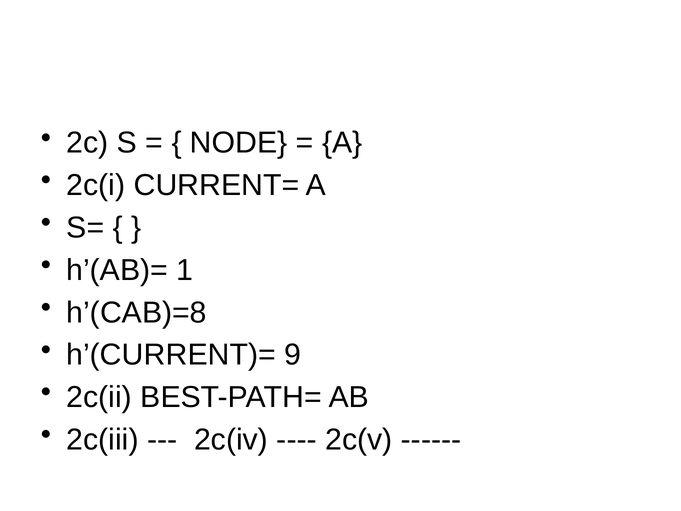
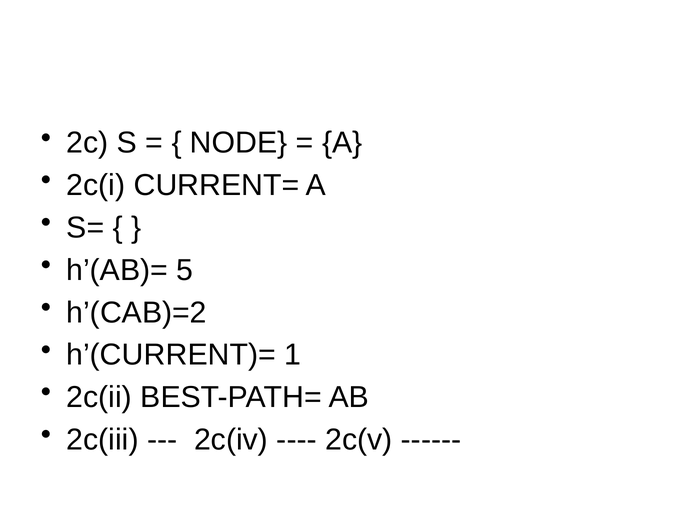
1: 1 -> 5 (185, 270)
h’(CAB)=8: h’(CAB)=8 -> h’(CAB)=2 (137, 312)
9: 9 -> 1 (293, 355)
